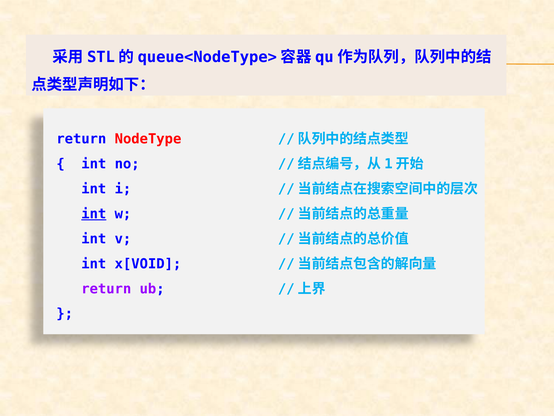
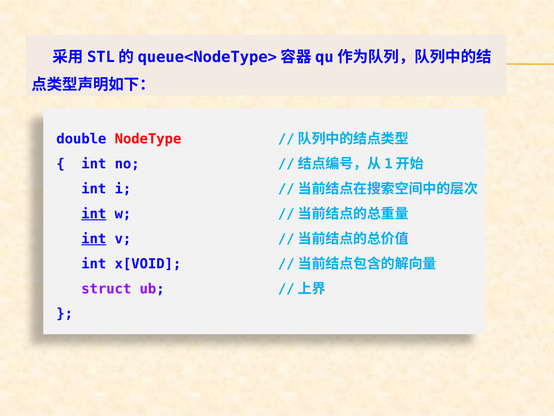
return: return -> double (81, 139)
int underline: none -> present (94, 239)
return: return -> struct (106, 288)
